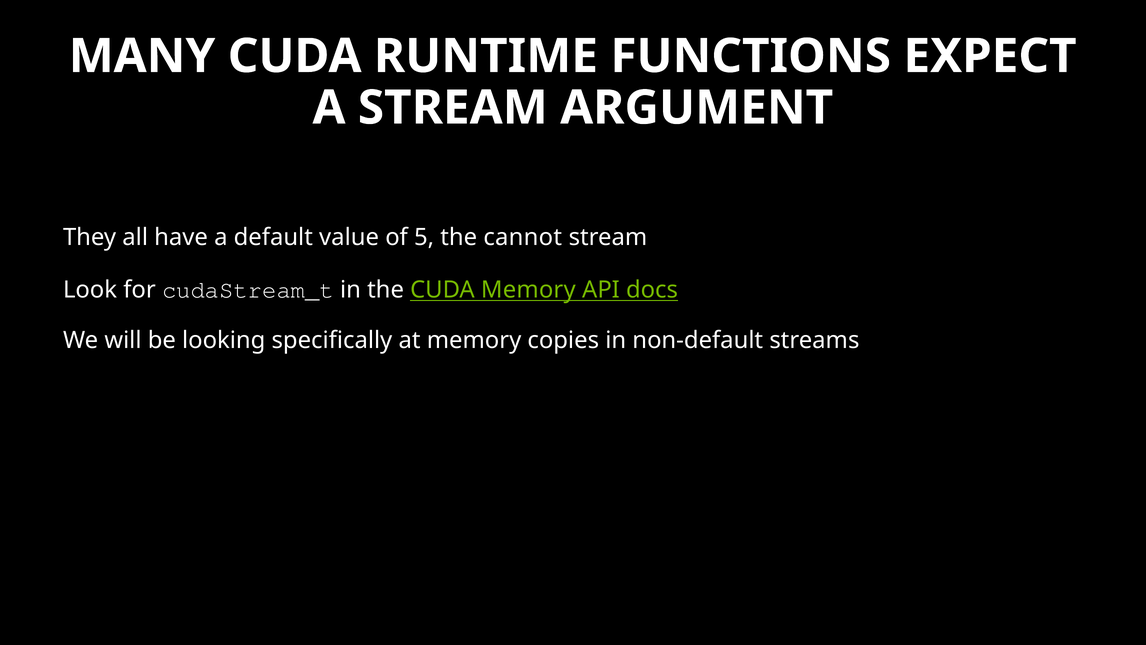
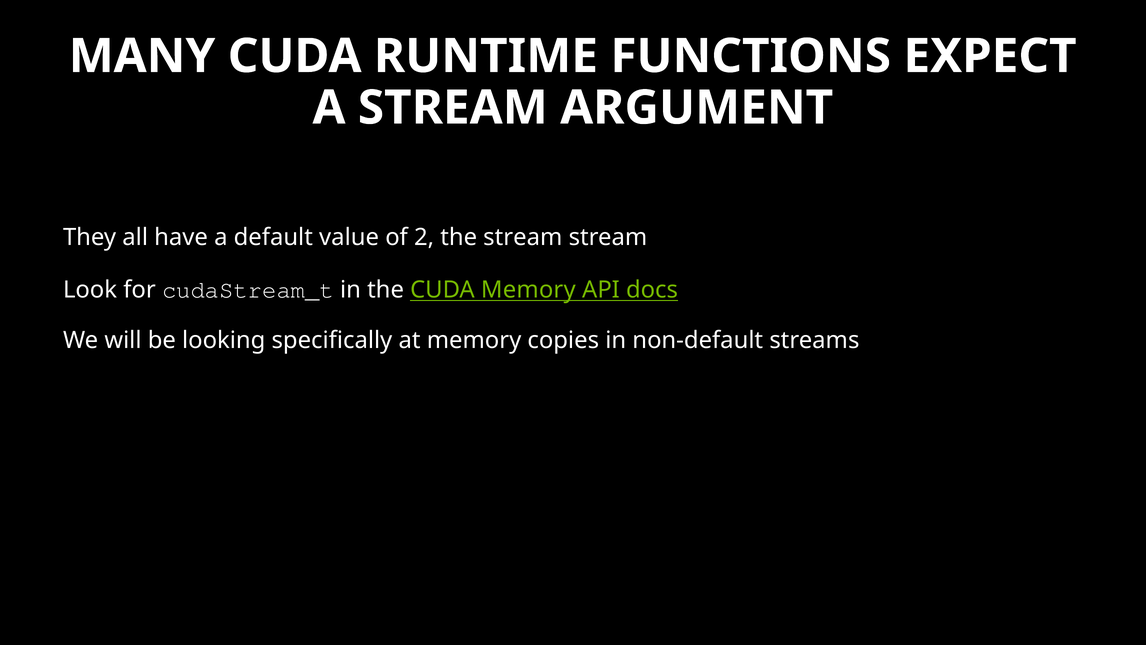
5: 5 -> 2 (424, 237)
the cannot: cannot -> stream (523, 237)
